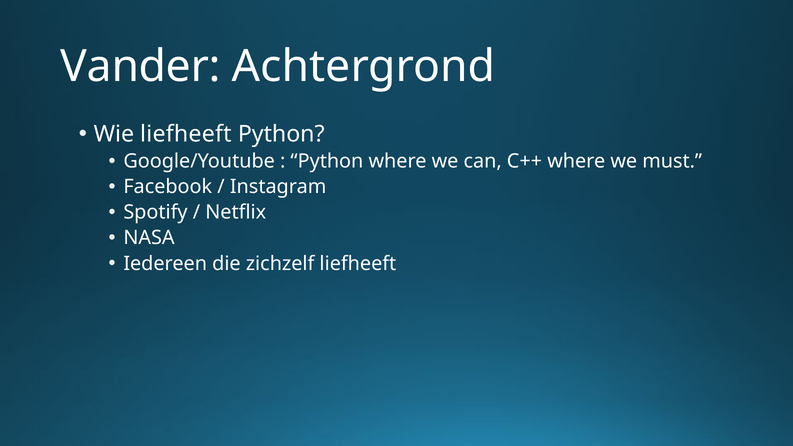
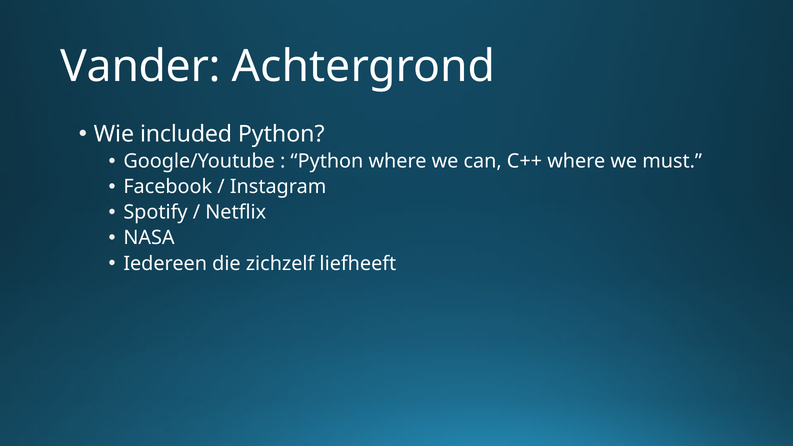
Wie liefheeft: liefheeft -> included (186, 134)
